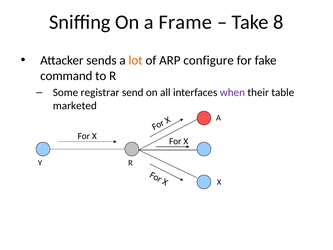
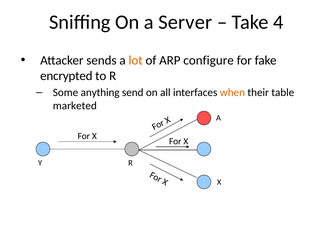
Frame: Frame -> Server (185, 22)
8: 8 -> 4 (278, 22)
command: command -> encrypted (66, 76)
registrar: registrar -> anything (100, 92)
when colour: purple -> orange (232, 92)
